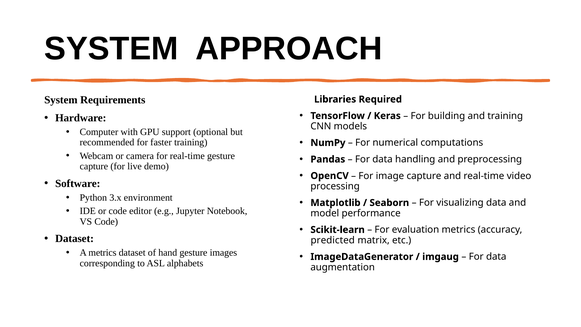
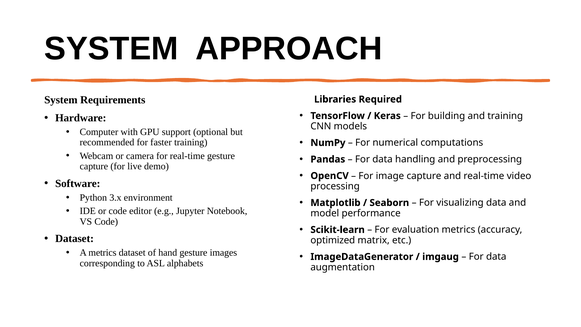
predicted: predicted -> optimized (333, 240)
